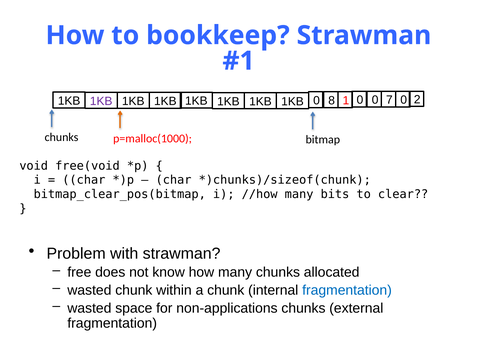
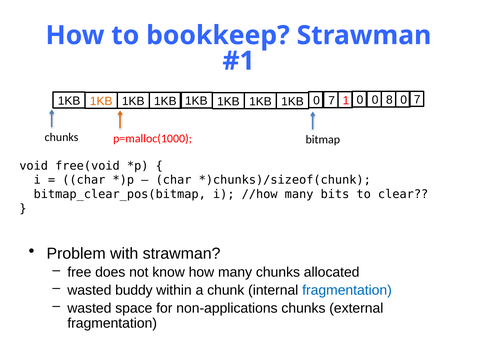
8: 8 -> 7 (332, 100)
7: 7 -> 8 (389, 100)
2: 2 -> 7 (417, 100)
1KB colour: purple -> orange (101, 101)
wasted chunk: chunk -> buddy (134, 290)
